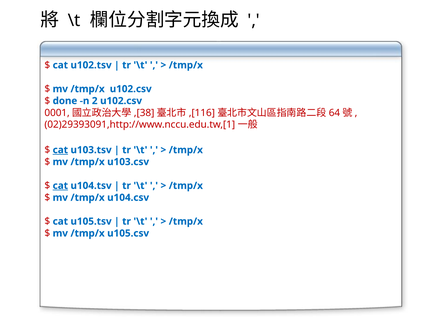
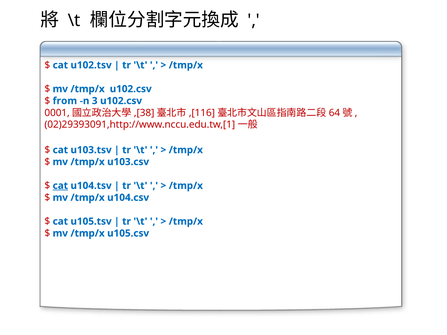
done: done -> from (65, 101)
2: 2 -> 3 (95, 101)
cat underline: present -> none (60, 150)
